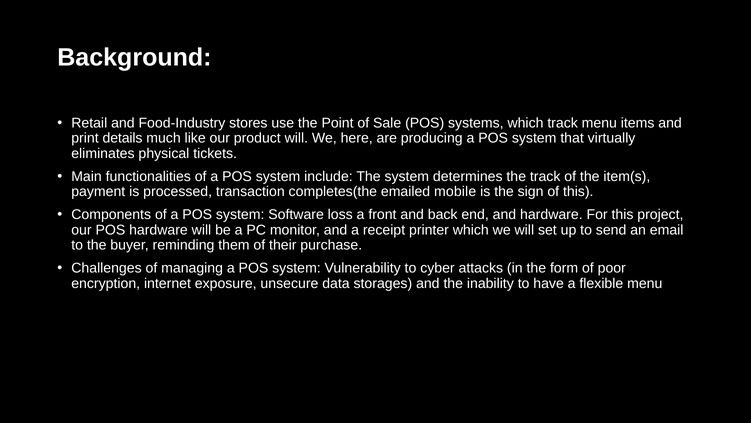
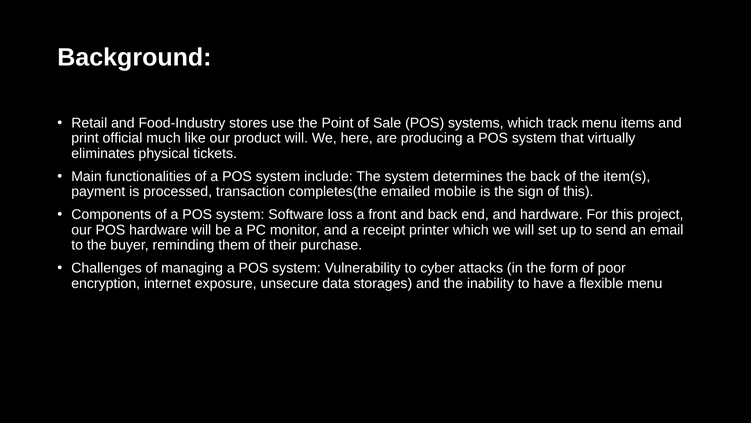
details: details -> official (122, 138)
the track: track -> back (545, 176)
